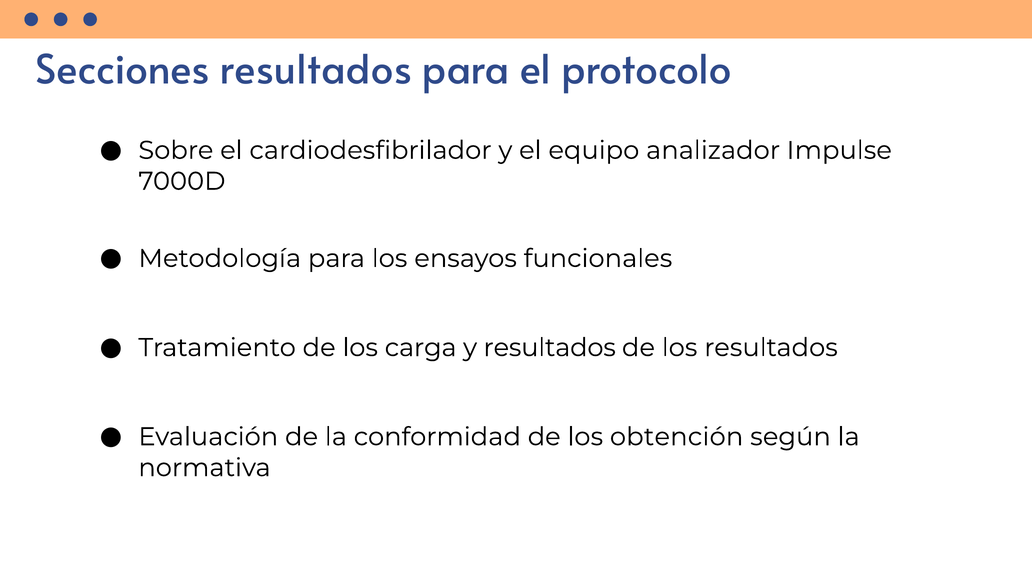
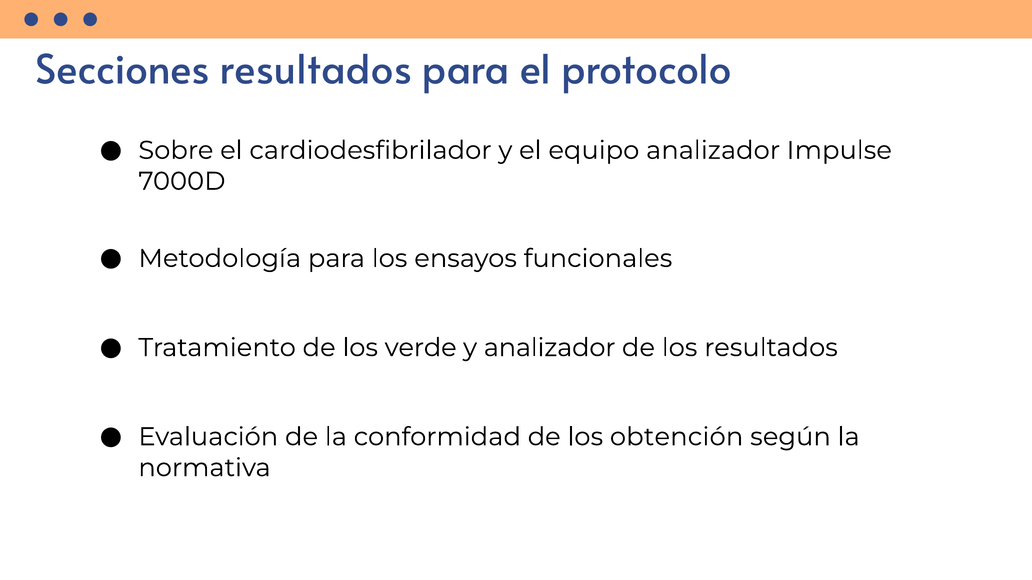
carga: carga -> verde (421, 348)
y resultados: resultados -> analizador (550, 348)
